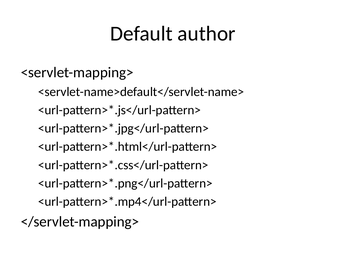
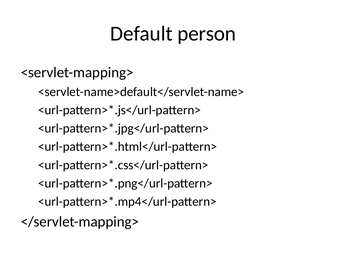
author: author -> person (207, 33)
